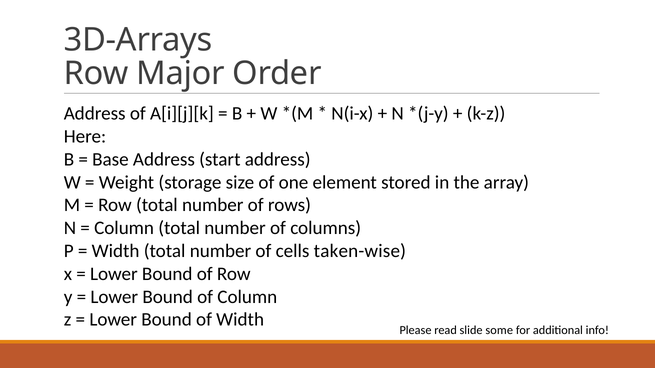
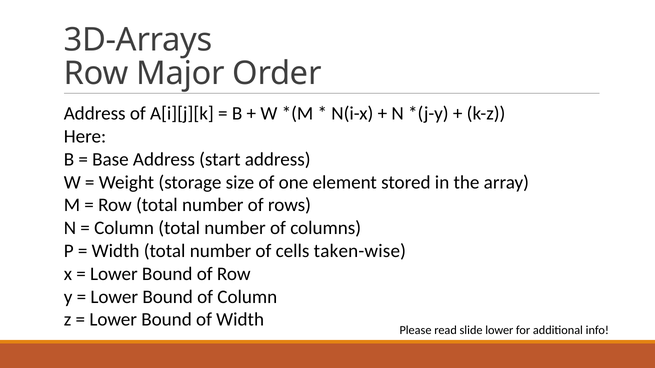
slide some: some -> lower (499, 331)
